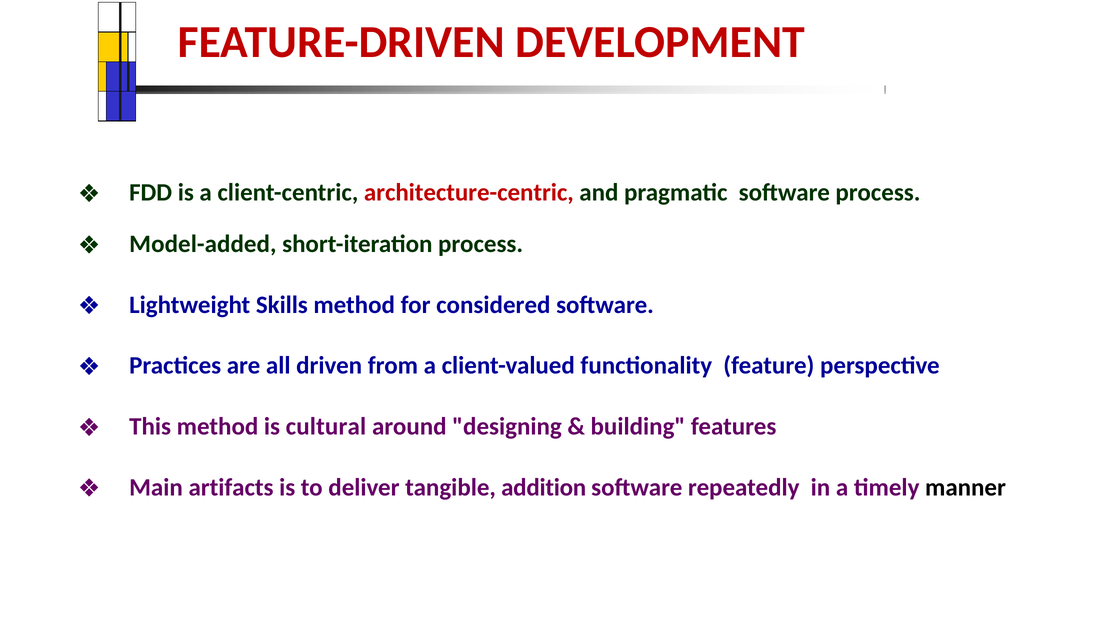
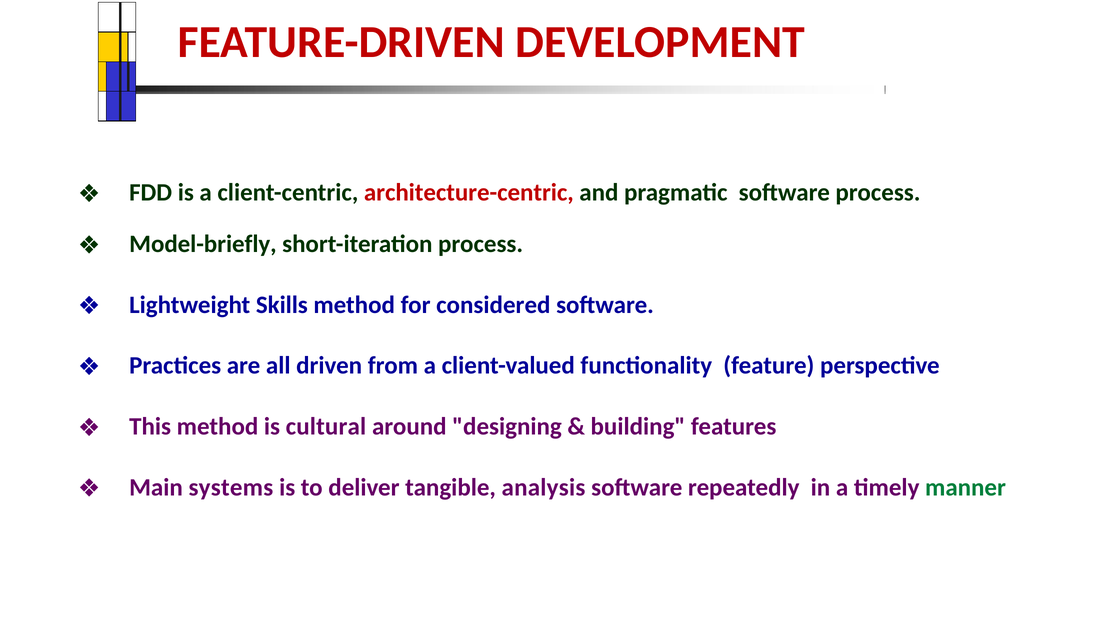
Model-added: Model-added -> Model-briefly (203, 244)
artifacts: artifacts -> systems (231, 487)
addition: addition -> analysis (543, 487)
manner colour: black -> green (966, 487)
